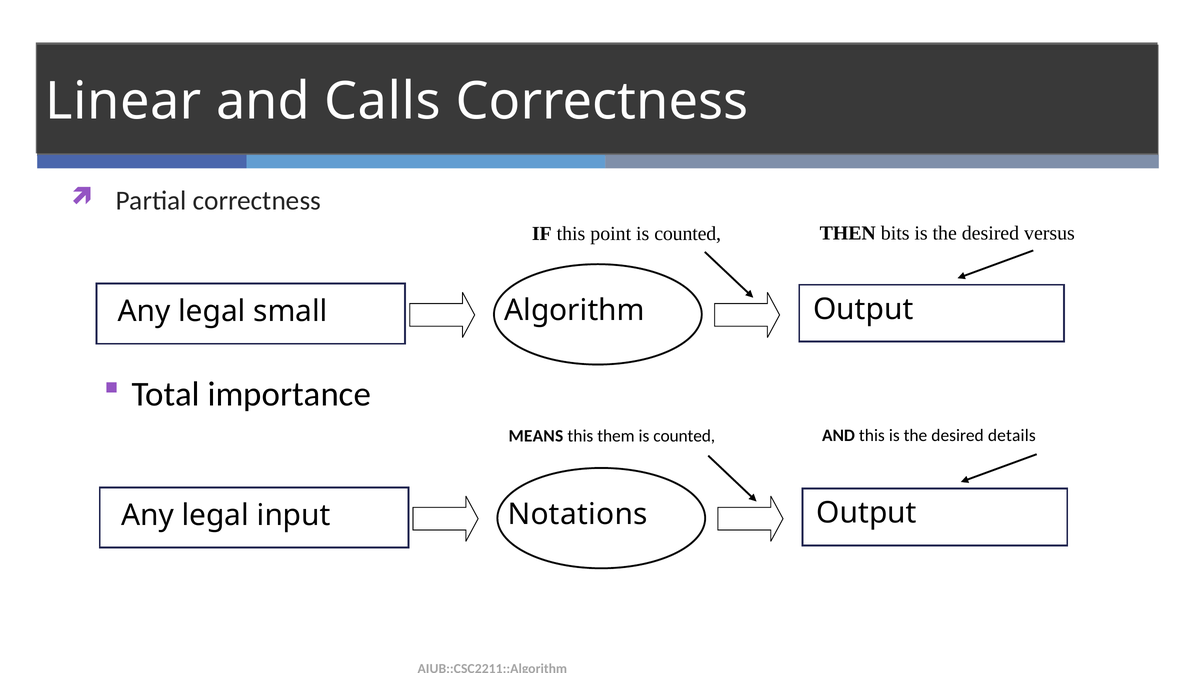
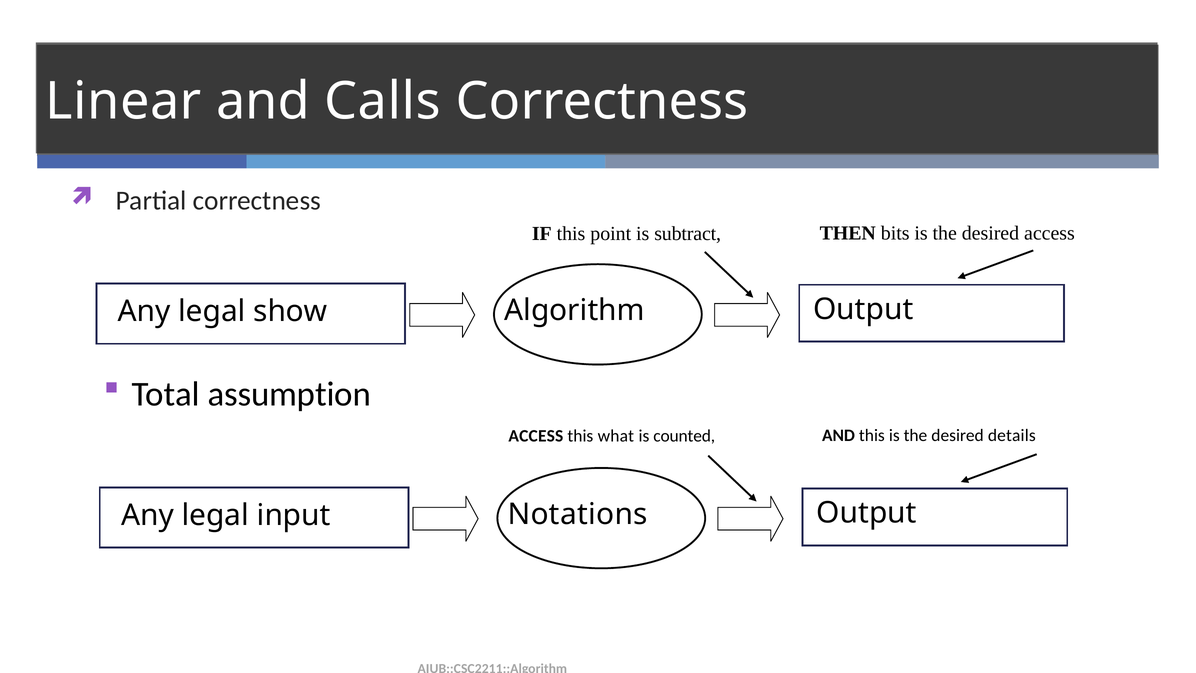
point is counted: counted -> subtract (688, 234)
desired versus: versus -> access (1049, 233)
small: small -> show (290, 311)
importance: importance -> assumption (289, 394)
MEANS: MEANS -> ACCESS (536, 436)
them: them -> what (616, 436)
